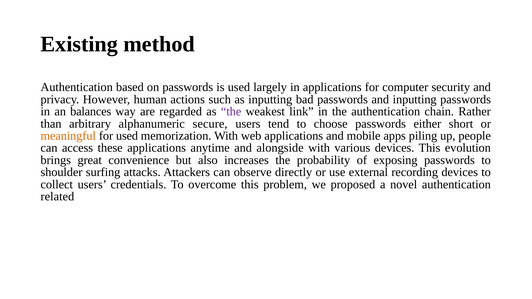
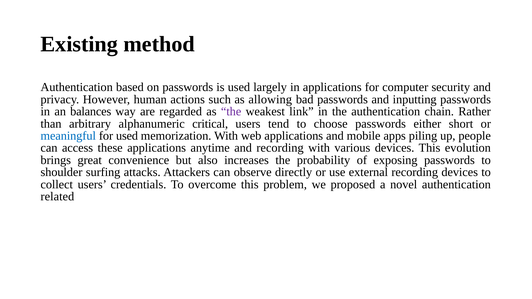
as inputting: inputting -> allowing (270, 99)
secure: secure -> critical (210, 124)
meaningful colour: orange -> blue (68, 136)
and alongside: alongside -> recording (280, 148)
